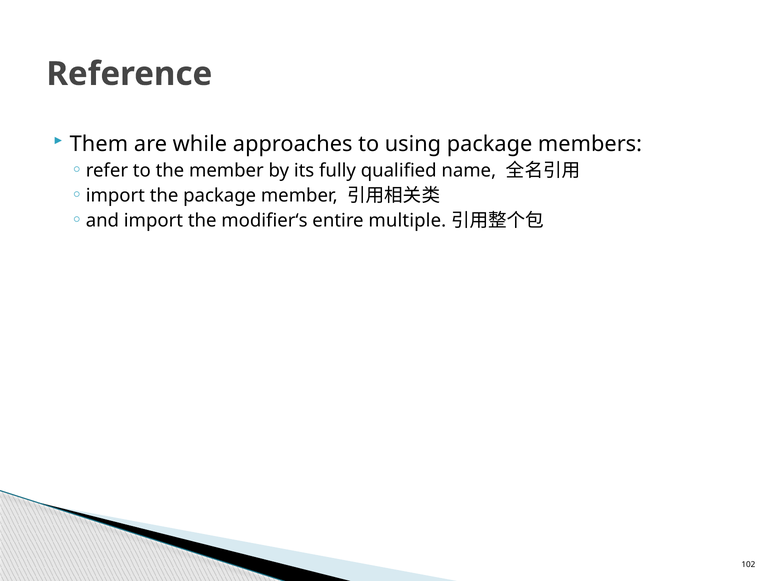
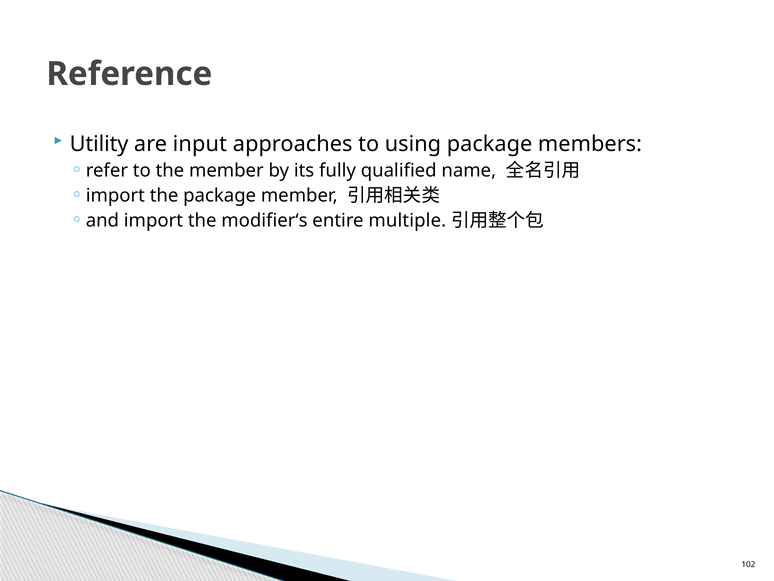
Them: Them -> Utility (99, 144)
while: while -> input (200, 144)
